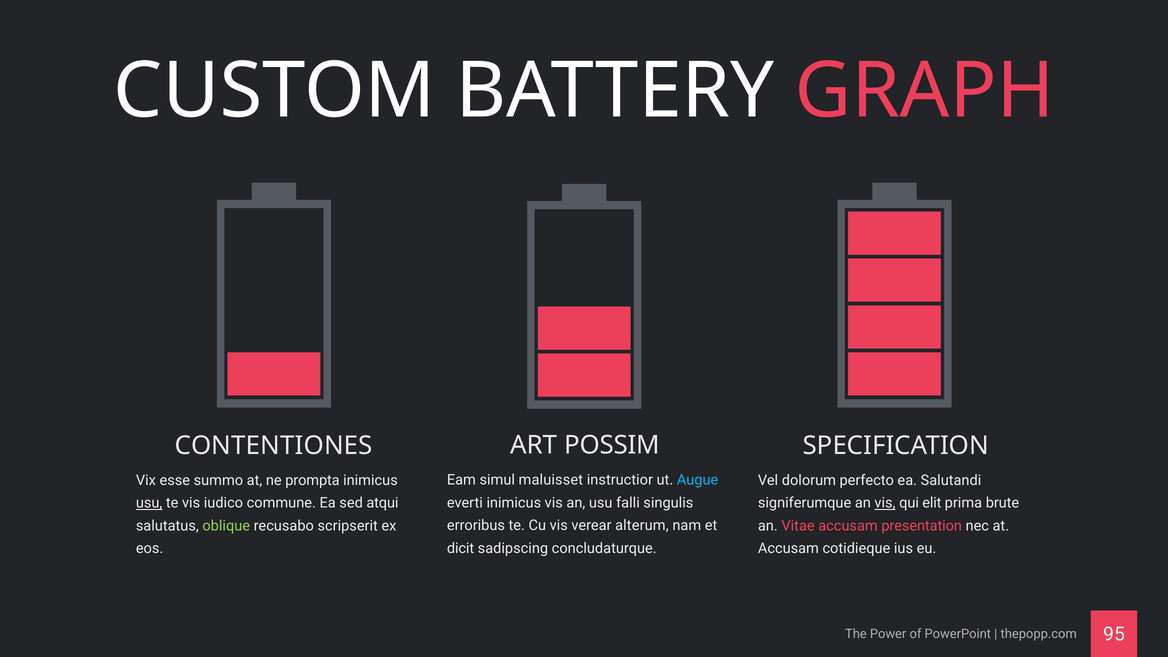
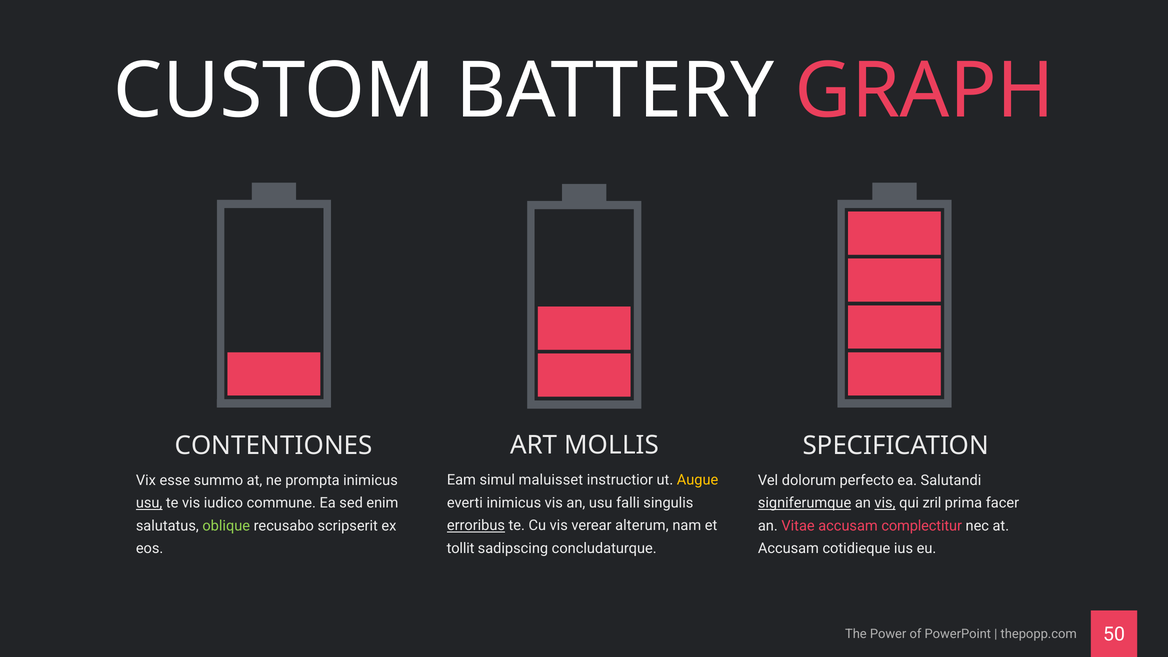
POSSIM: POSSIM -> MOLLIS (612, 445)
Augue colour: light blue -> yellow (698, 480)
atqui: atqui -> enim (382, 503)
signiferumque underline: none -> present (805, 503)
elit: elit -> zril (932, 503)
brute: brute -> facer (1002, 503)
erroribus underline: none -> present (476, 525)
presentation: presentation -> complectitur (922, 526)
dicit: dicit -> tollit (461, 548)
95: 95 -> 50 (1114, 634)
